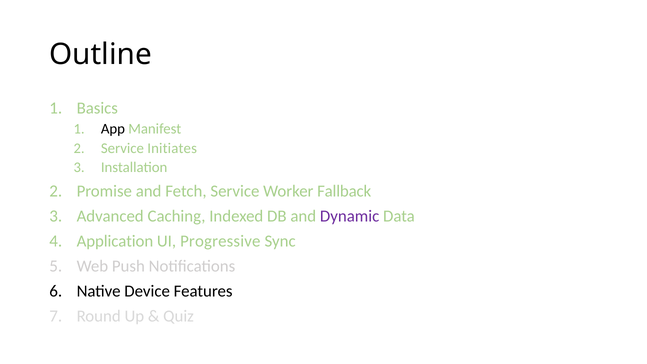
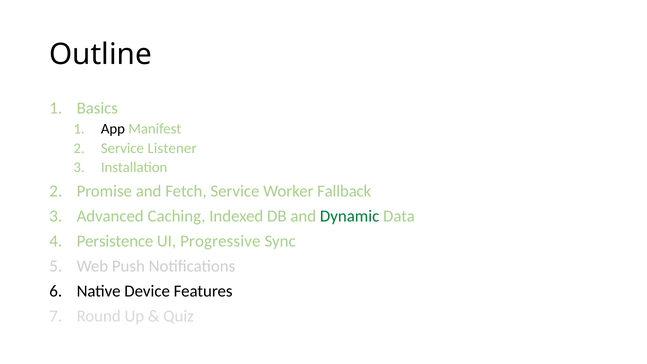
Initiates: Initiates -> Listener (172, 148)
Dynamic colour: purple -> green (350, 216)
Application: Application -> Persistence (115, 241)
